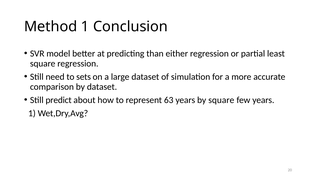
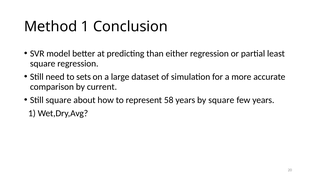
by dataset: dataset -> current (102, 87)
Still predict: predict -> square (59, 100)
63: 63 -> 58 (169, 100)
